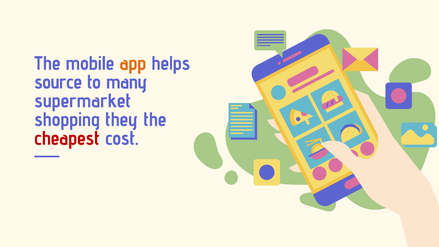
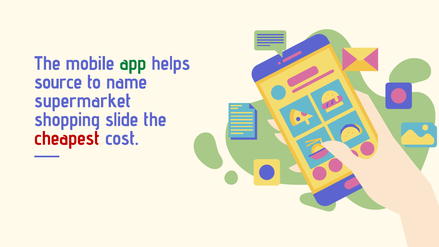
app colour: orange -> green (133, 63)
many: many -> name (127, 82)
they: they -> slide (122, 120)
